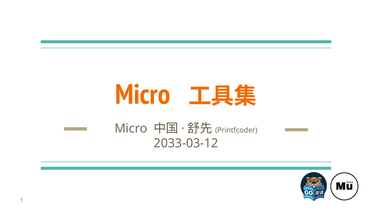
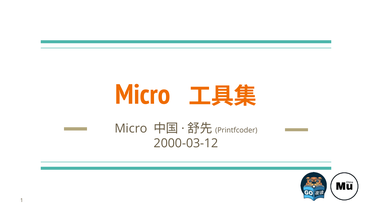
2033-03-12: 2033-03-12 -> 2000-03-12 (186, 143)
